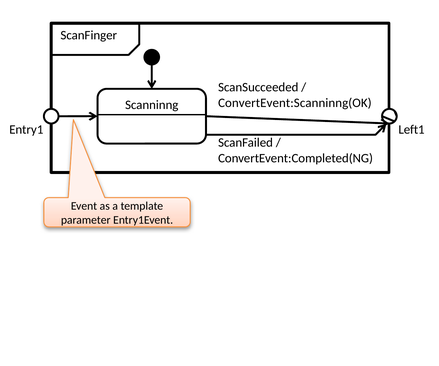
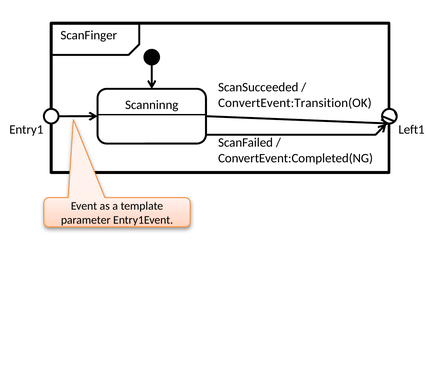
ConvertEvent:Scanninng(OK: ConvertEvent:Scanninng(OK -> ConvertEvent:Transition(OK (295, 103)
